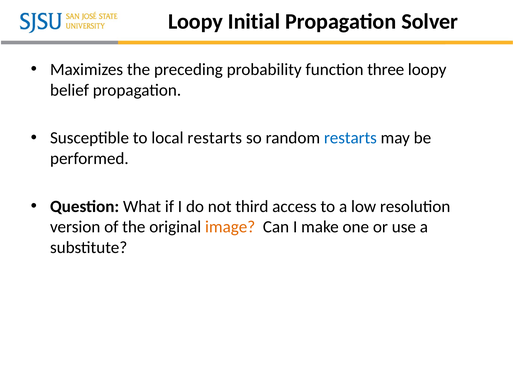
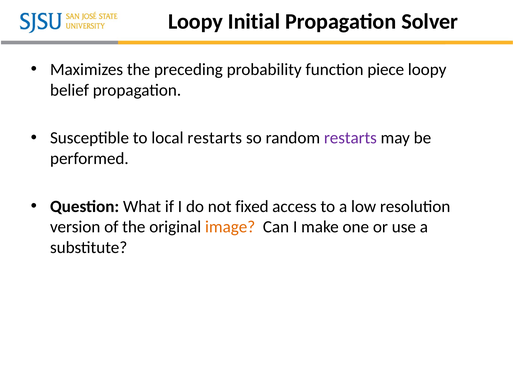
three: three -> piece (386, 70)
restarts colour: blue -> purple (350, 138)
third: third -> fixed (252, 206)
